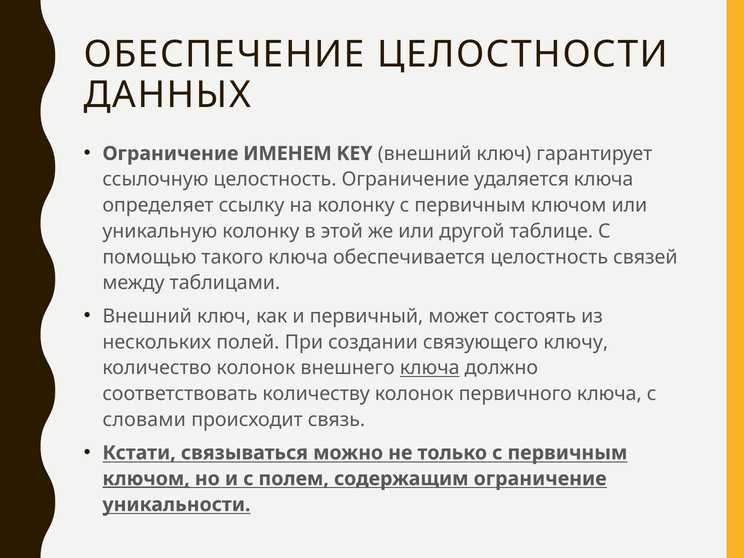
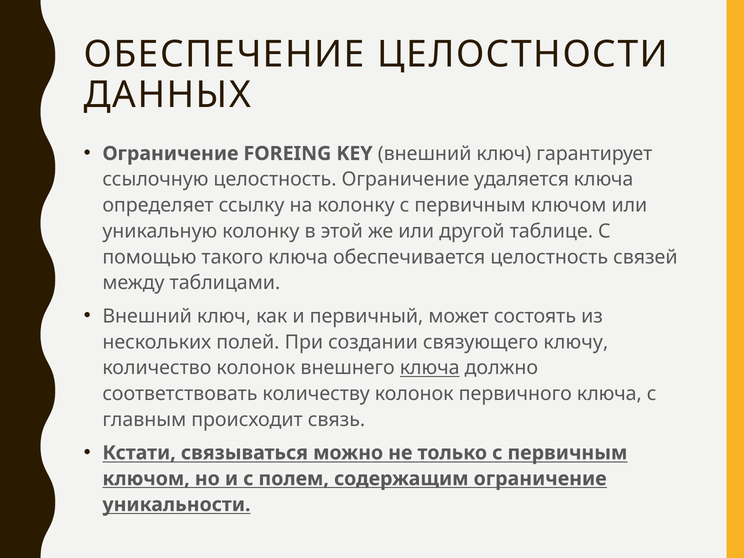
ИМЕНЕМ: ИМЕНЕМ -> FOREING (287, 154)
словами: словами -> главным (144, 420)
ключом underline: present -> none (146, 479)
